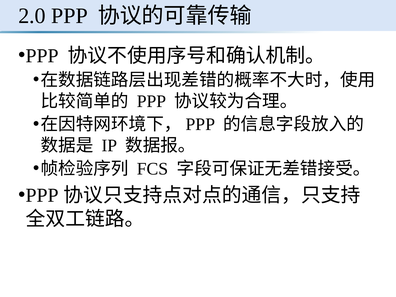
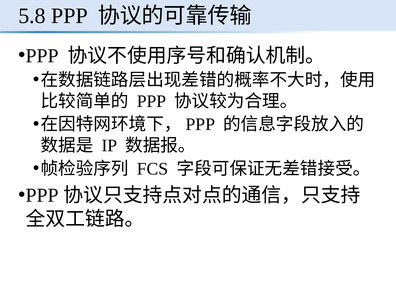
2.0: 2.0 -> 5.8 (32, 16)
